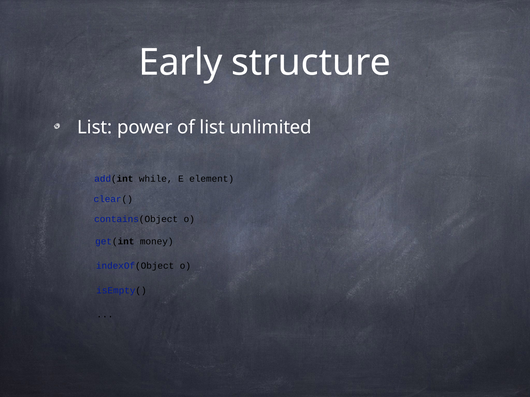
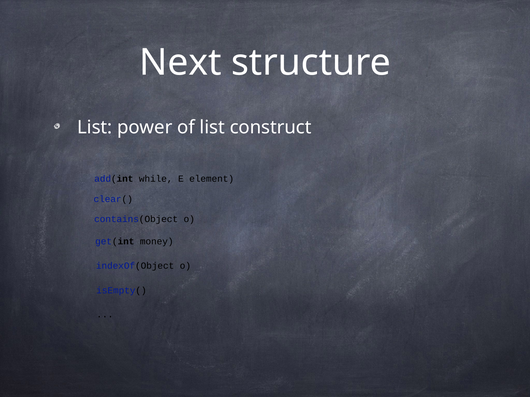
Early: Early -> Next (180, 63)
unlimited: unlimited -> construct (271, 127)
